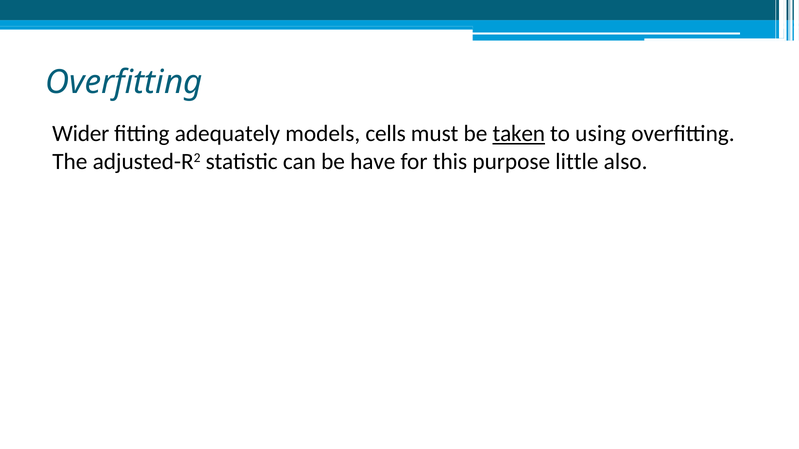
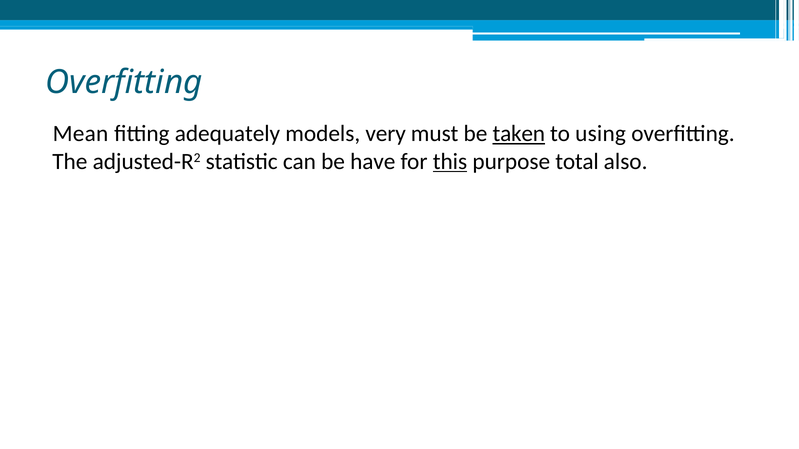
Wider: Wider -> Mean (81, 134)
cells: cells -> very (386, 134)
this underline: none -> present (450, 162)
little: little -> total (577, 162)
